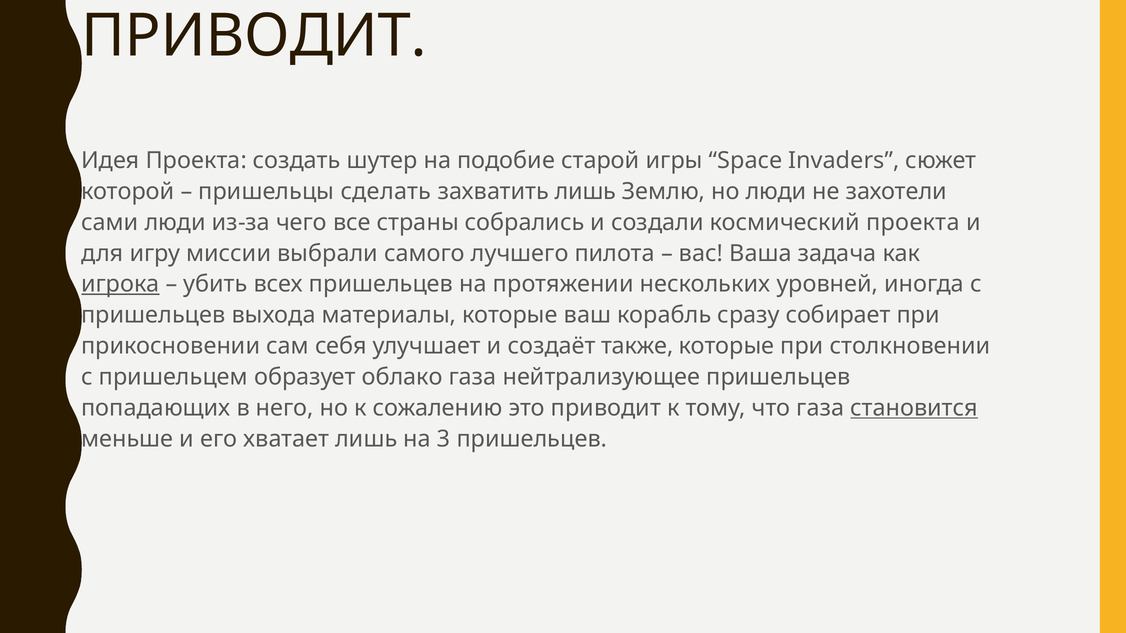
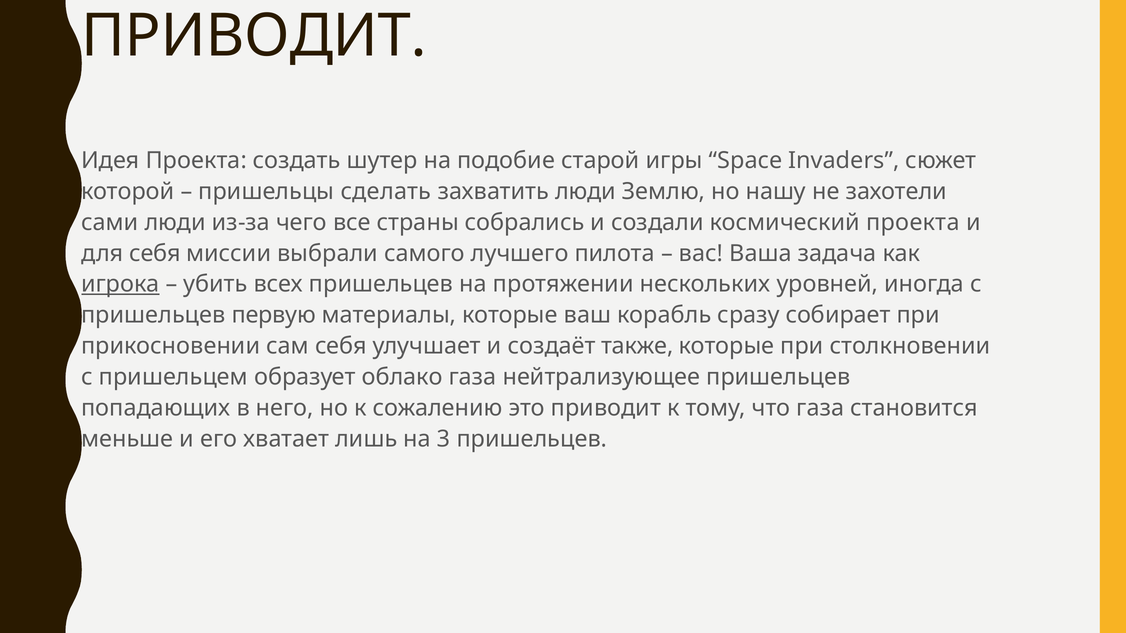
захватить лишь: лишь -> люди (586, 192)
но люди: люди -> нашу (776, 192)
для игру: игру -> себя (155, 253)
выхода: выхода -> первую (274, 315)
становится underline: present -> none (914, 408)
